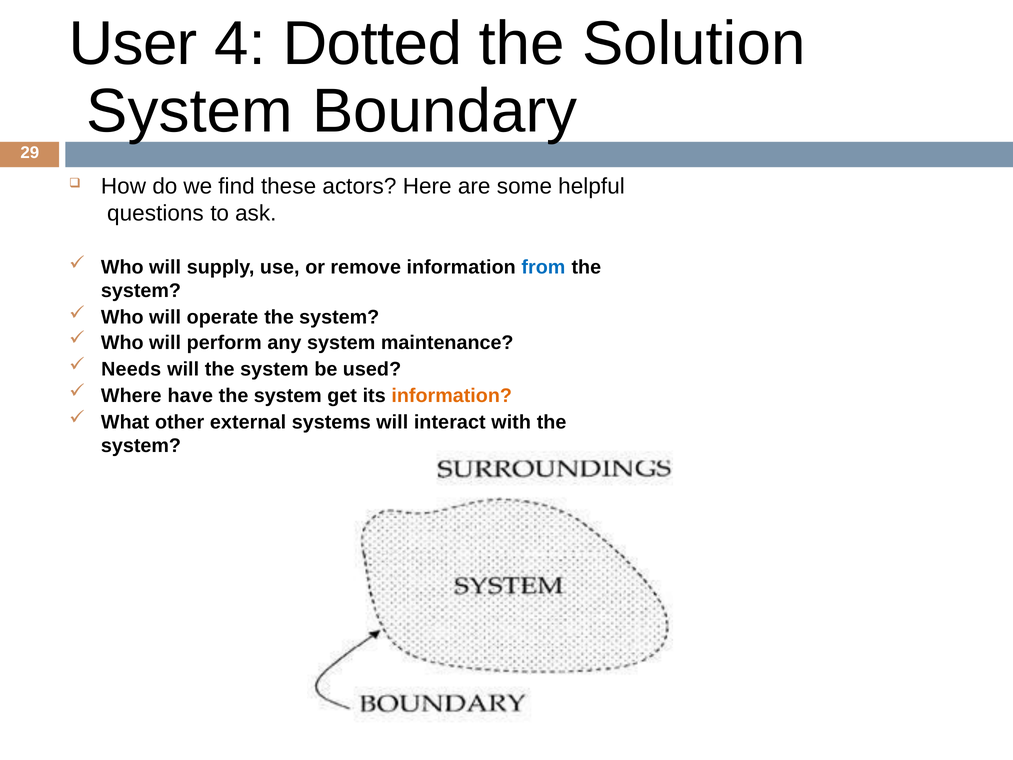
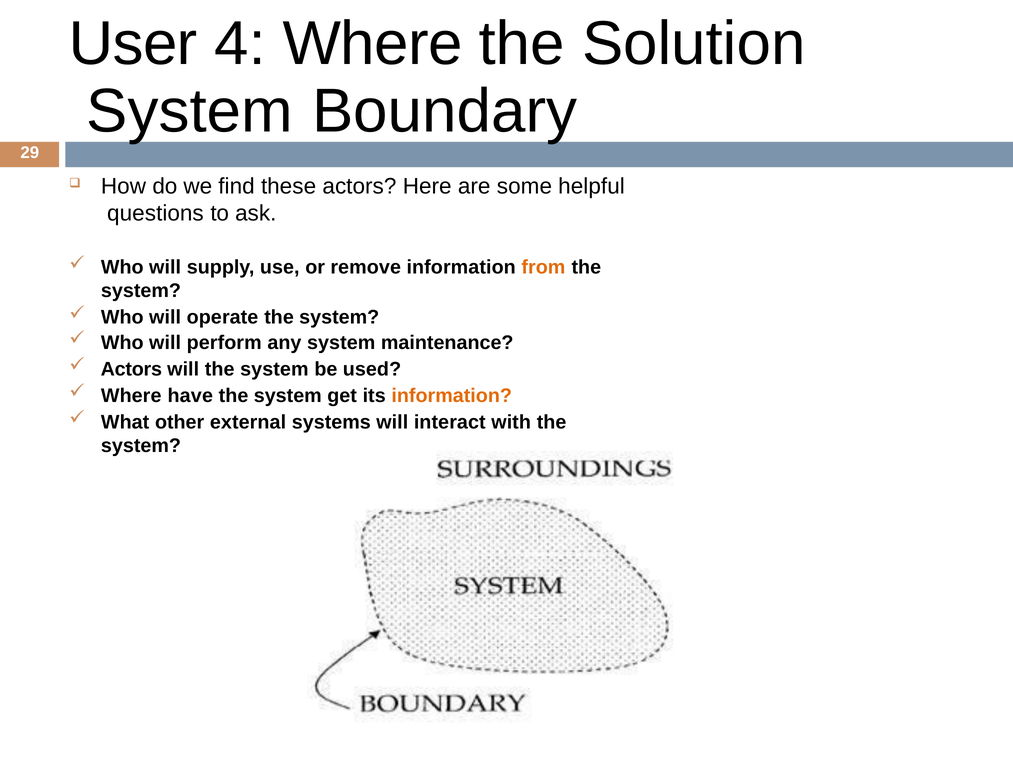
4 Dotted: Dotted -> Where (373, 44)
from colour: blue -> orange (543, 267)
Needs: Needs -> Actors (131, 369)
